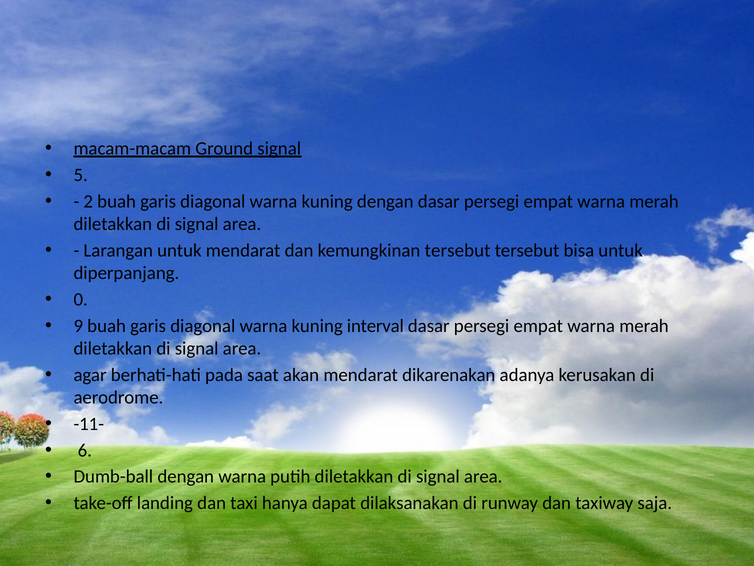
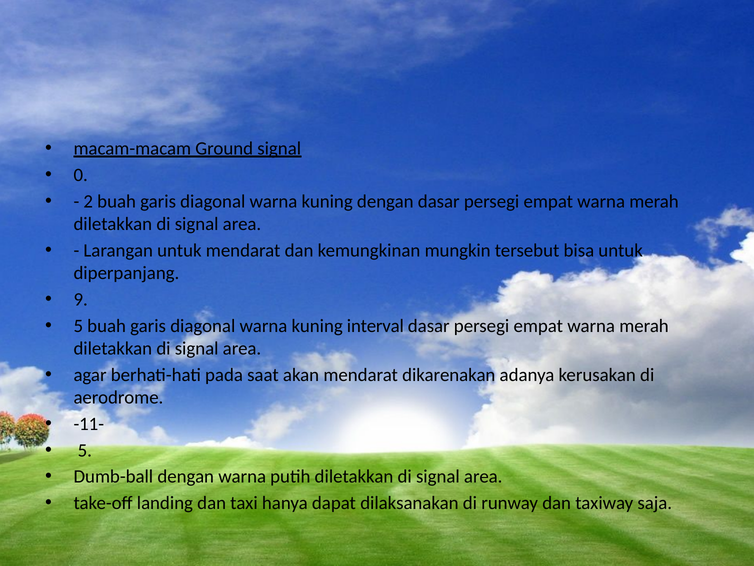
5: 5 -> 0 (81, 175)
kemungkinan tersebut: tersebut -> mungkin (458, 250)
0: 0 -> 9 (81, 299)
9: 9 -> 5 (78, 326)
6: 6 -> 5 (85, 450)
